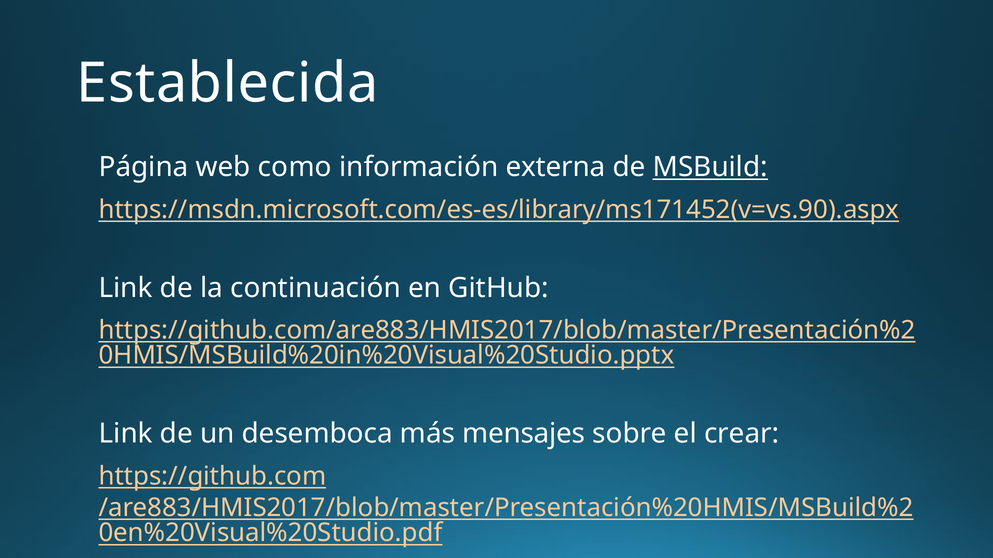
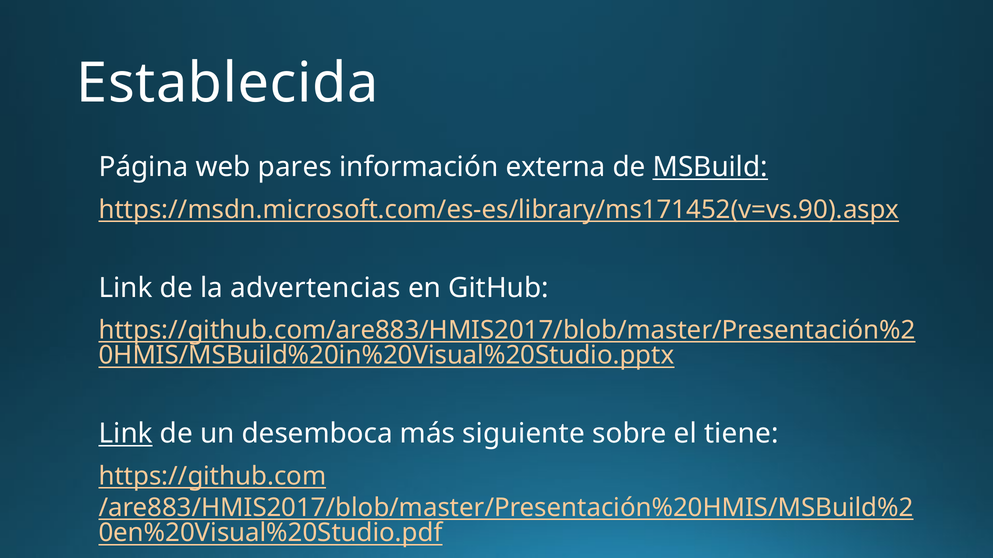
como: como -> pares (295, 167)
continuación: continuación -> advertencias (315, 288)
Link underline: none -> present (126, 434)
mensajes: mensajes -> siguiente (524, 434)
crear: crear -> tiene (741, 434)
